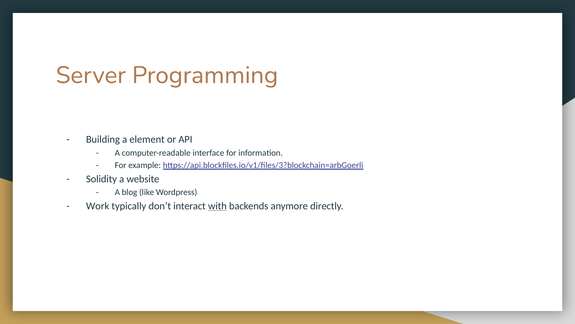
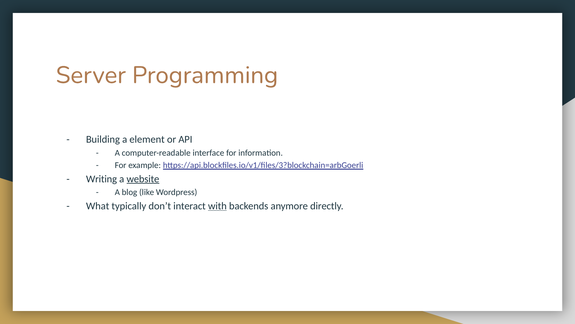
Solidity: Solidity -> Writing (101, 179)
website underline: none -> present (143, 179)
Work: Work -> What (98, 206)
